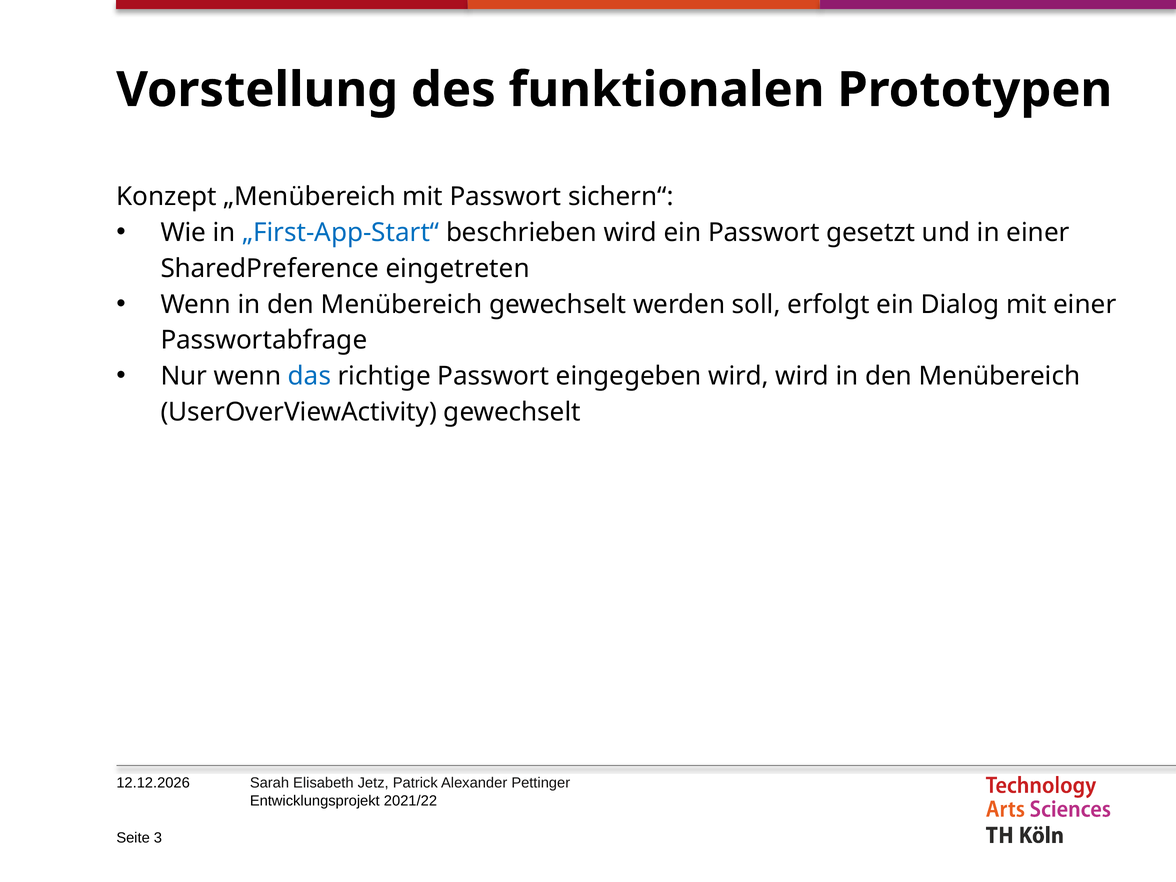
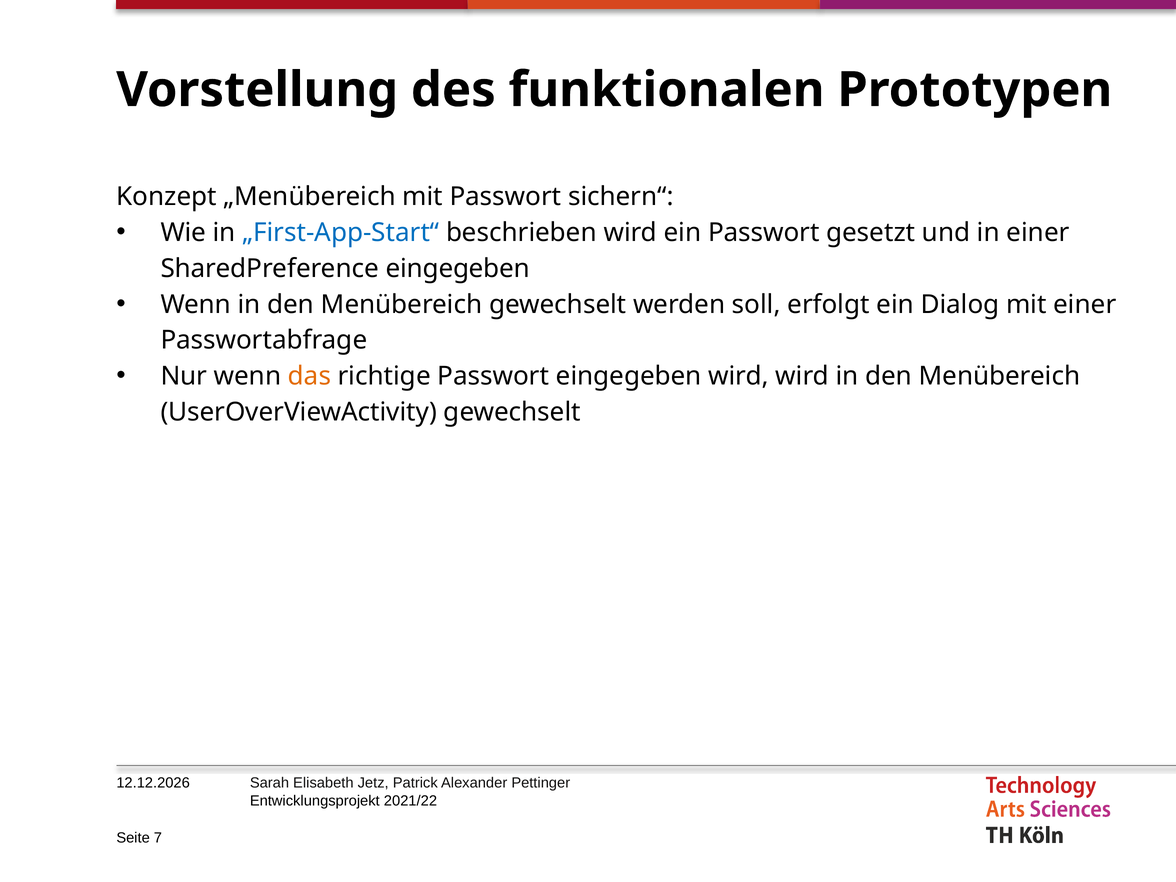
SharedPreference eingetreten: eingetreten -> eingegeben (458, 268)
das colour: blue -> orange (310, 376)
3: 3 -> 7 (158, 838)
